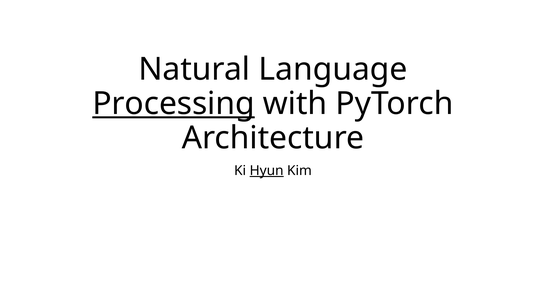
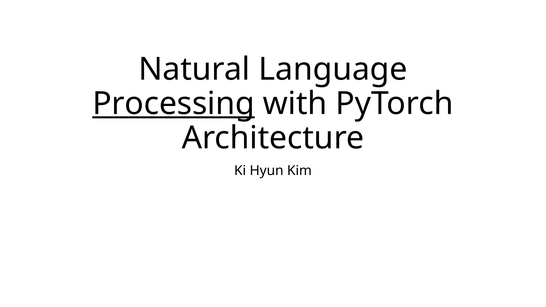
Hyun underline: present -> none (267, 171)
